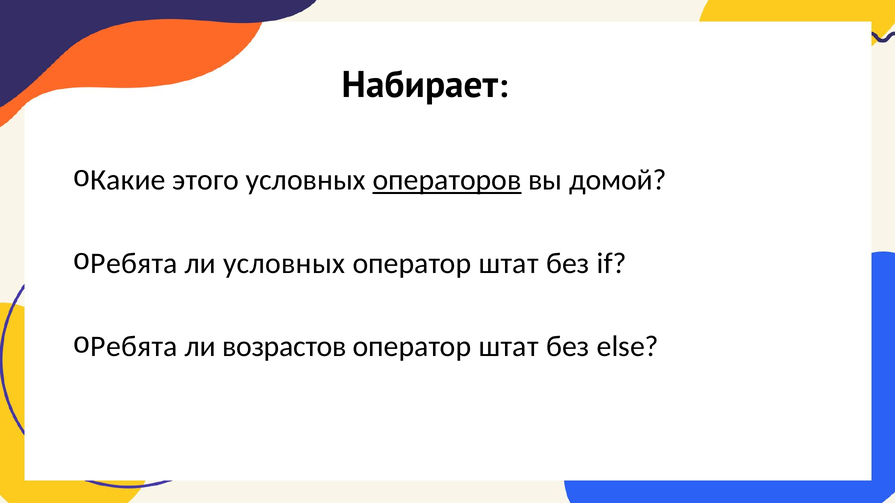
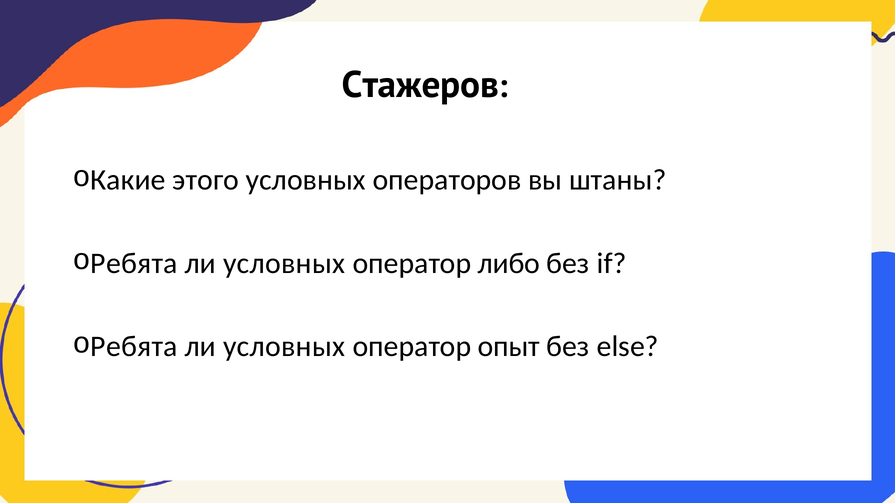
Набирает: Набирает -> Стажеров (420, 85)
операторов underline: present -> none (447, 180)
домой: домой -> штаны (618, 180)
штат: штат -> либо (509, 263)
возрастов: возрастов -> условных (284, 347)
штат: штат -> опыт (509, 347)
